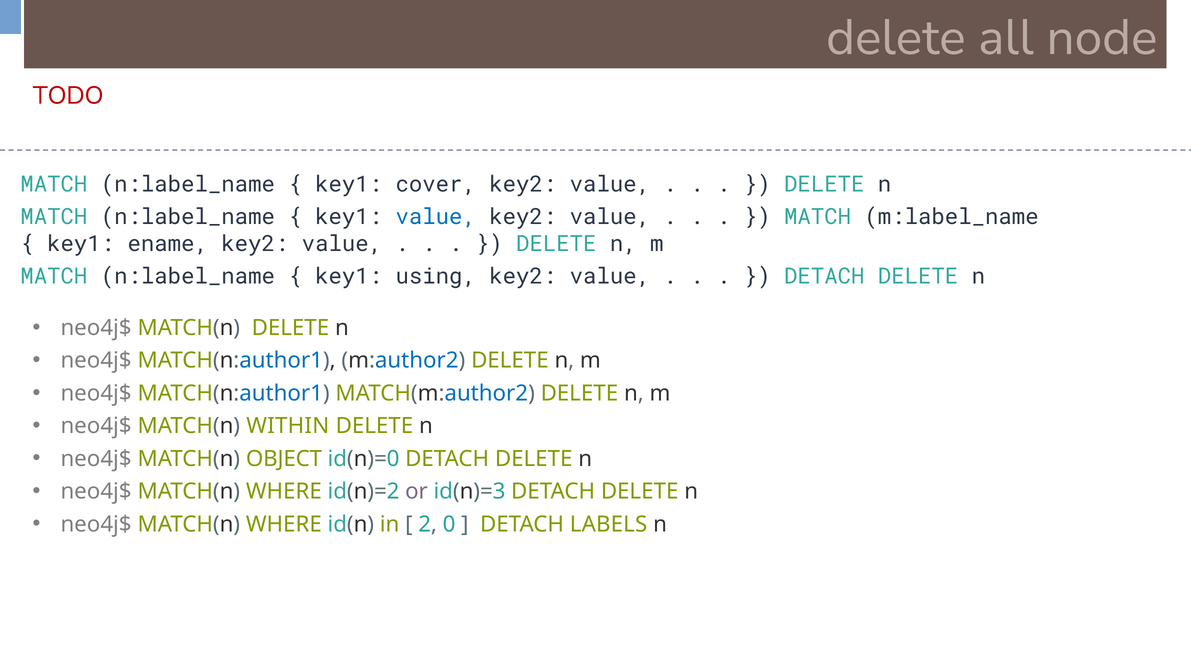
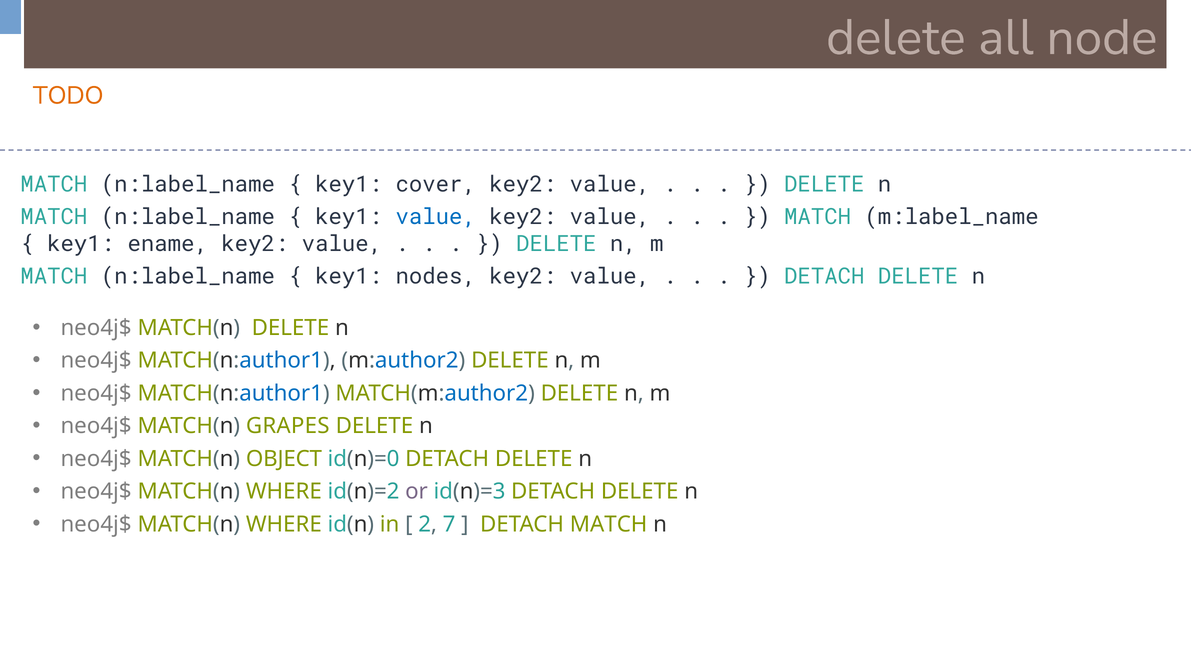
TODO colour: red -> orange (68, 95)
using: using -> nodes (436, 277)
WITHIN: WITHIN -> GRAPES (288, 426)
0: 0 -> 7 (449, 524)
DETACH LABELS: LABELS -> MATCH (609, 524)
